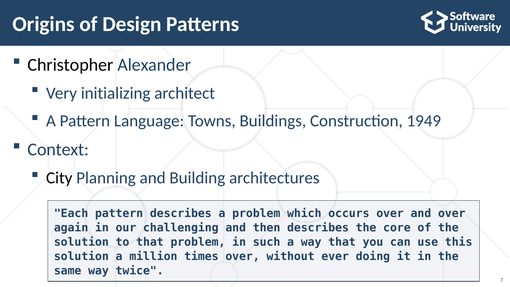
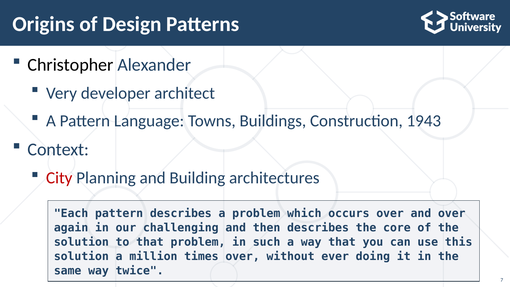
initializing: initializing -> developer (116, 93)
1949: 1949 -> 1943 (424, 121)
City colour: black -> red (59, 178)
